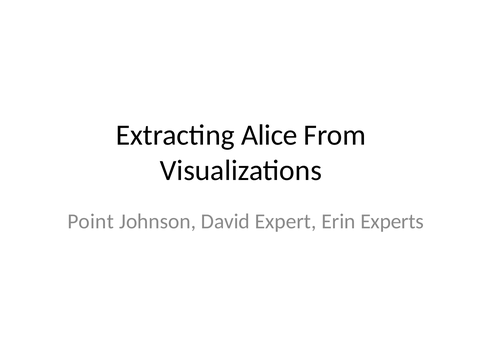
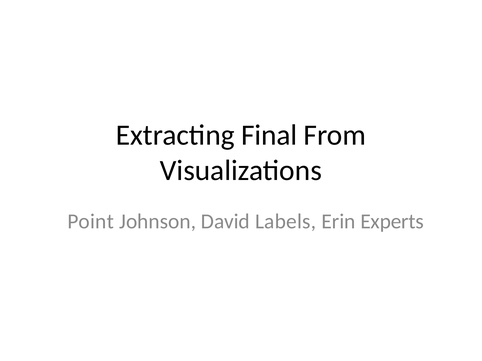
Alice: Alice -> Final (269, 135)
Expert: Expert -> Labels (286, 222)
